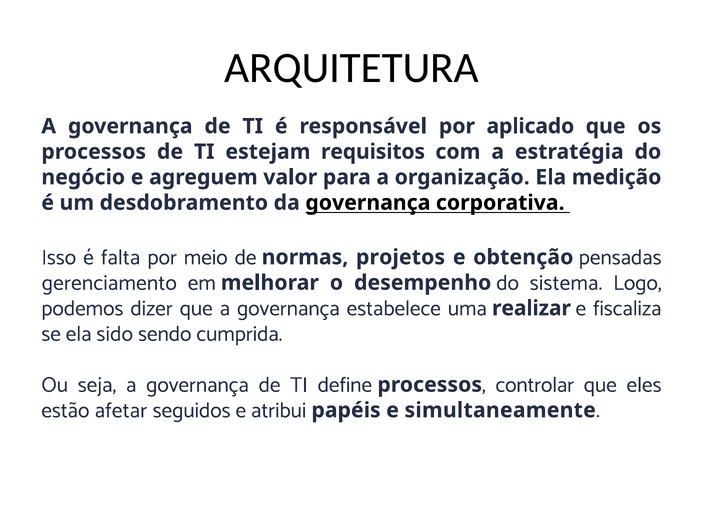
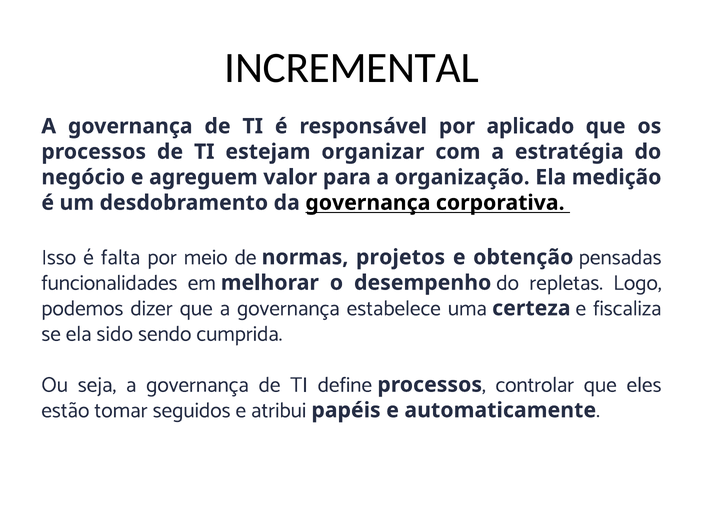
ARQUITETURA: ARQUITETURA -> INCREMENTAL (352, 68)
requisitos: requisitos -> organizar (373, 152)
gerenciamento: gerenciamento -> funcionalidades (109, 283)
sistema: sistema -> repletas (566, 283)
realizar: realizar -> certeza (531, 308)
afetar: afetar -> tomar (121, 410)
simultaneamente: simultaneamente -> automaticamente (500, 410)
